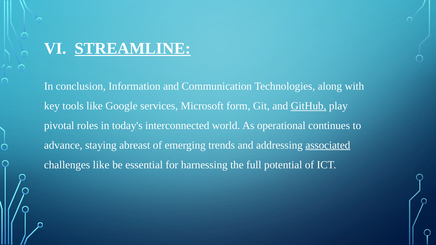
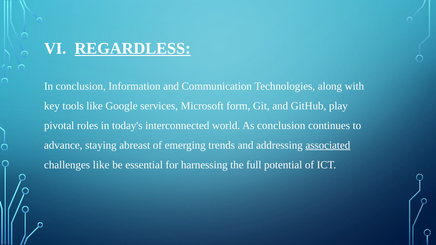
STREAMLINE: STREAMLINE -> REGARDLESS (133, 48)
GitHub underline: present -> none (309, 106)
As operational: operational -> conclusion (281, 126)
